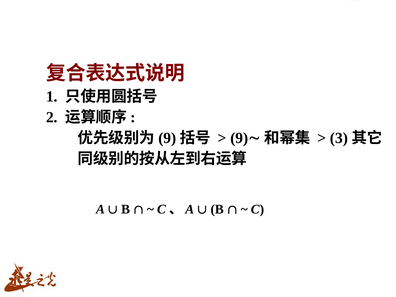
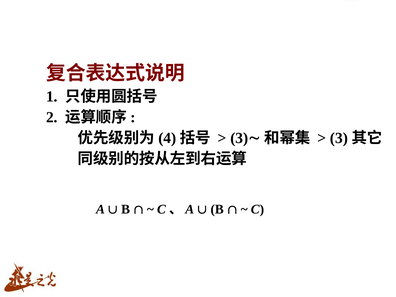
9: 9 -> 4 (167, 138)
9: 9 -> 3 (239, 138)
